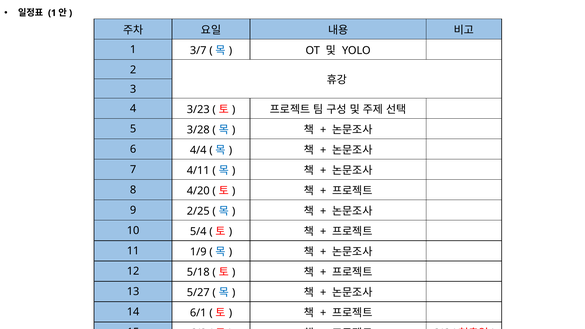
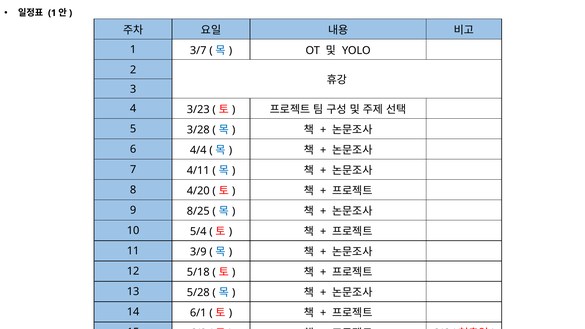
2/25: 2/25 -> 8/25 (198, 211)
1/9: 1/9 -> 3/9 (198, 252)
5/27: 5/27 -> 5/28 (198, 293)
